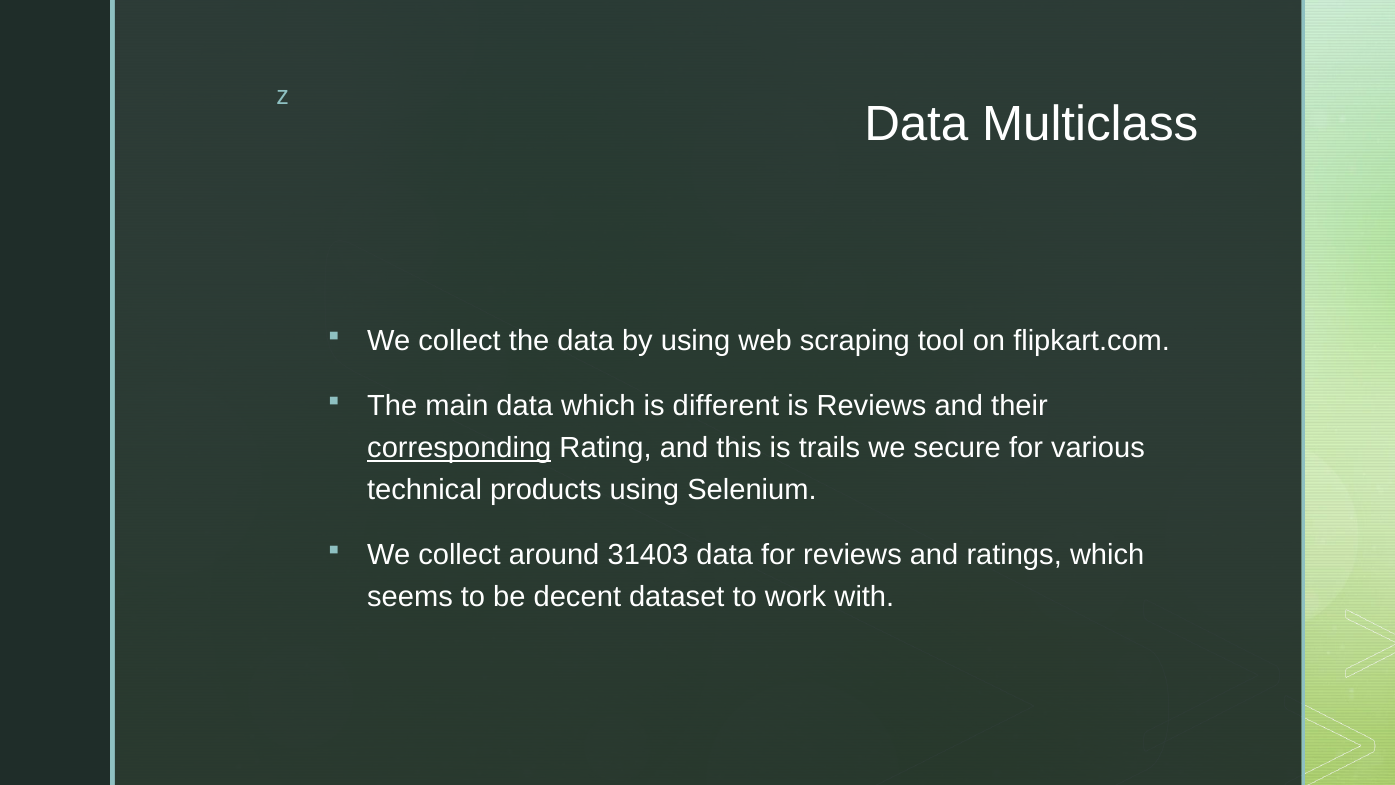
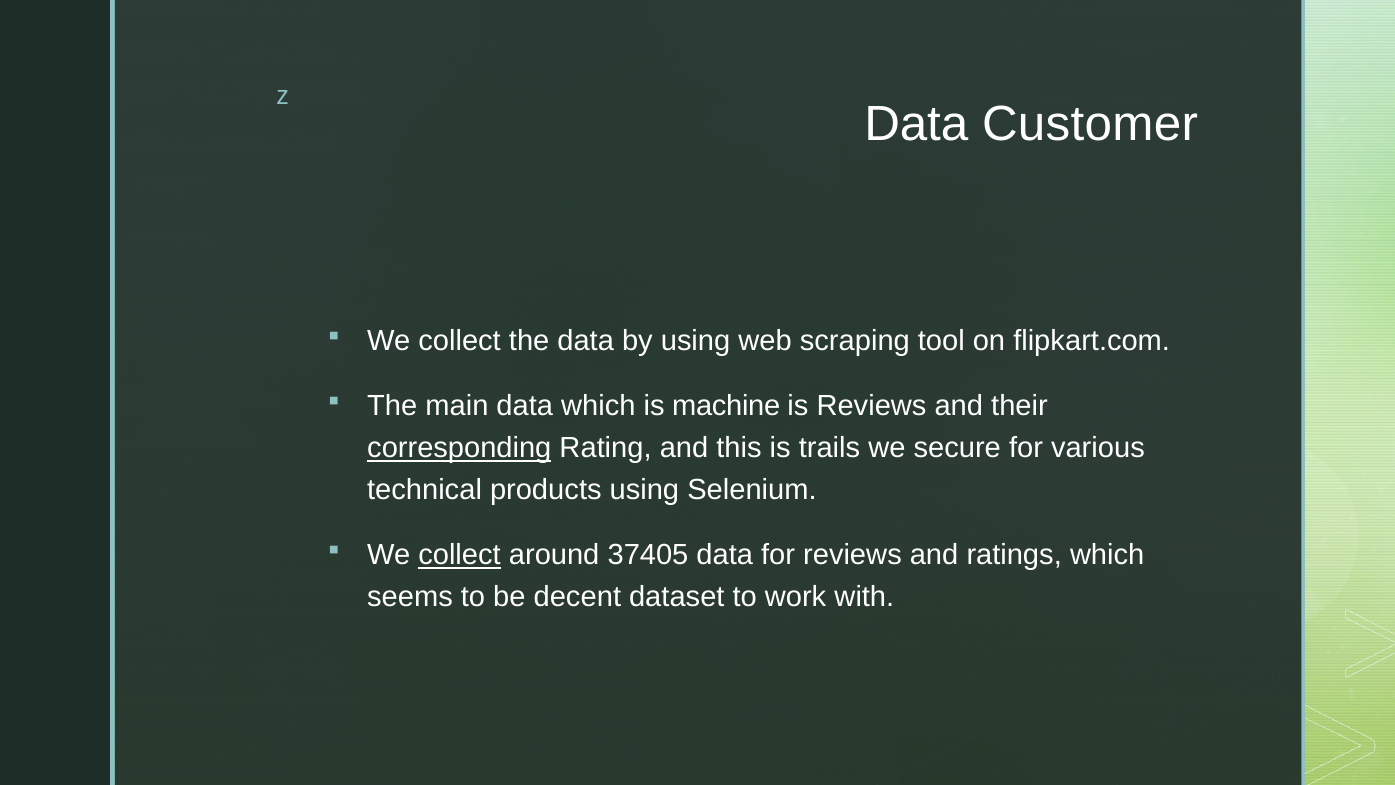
Multiclass: Multiclass -> Customer (1090, 124)
different: different -> machine (726, 406)
collect underline: none -> present (459, 555)
31403: 31403 -> 37405 (648, 555)
